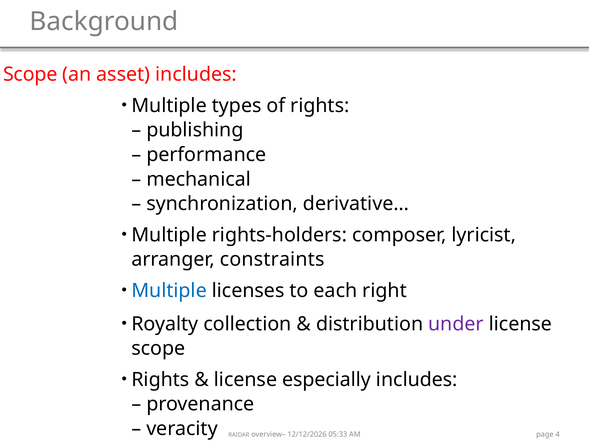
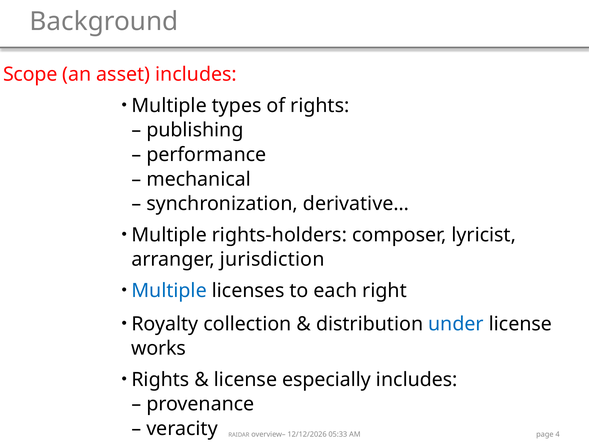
constraints: constraints -> jurisdiction (272, 259)
under colour: purple -> blue (456, 324)
scope: scope -> works (158, 348)
